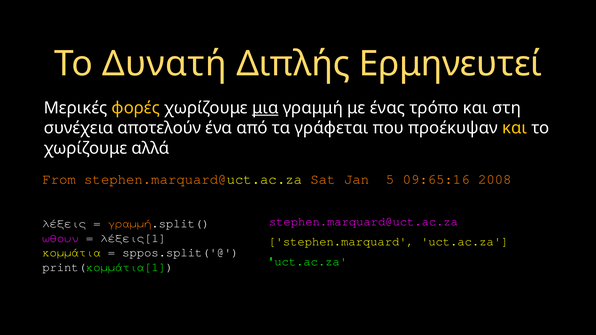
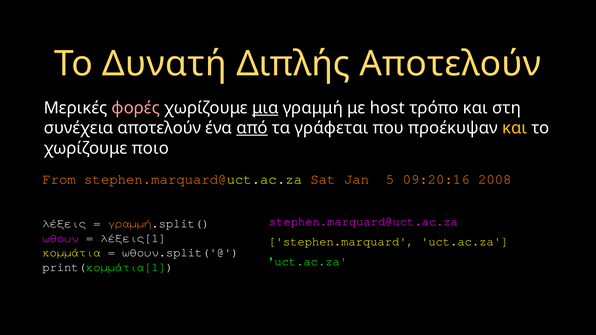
Διπλής Ερμηνευτεί: Ερμηνευτεί -> Αποτελούν (450, 64)
φορές colour: yellow -> pink (136, 108)
ένας: ένας -> host (387, 108)
από underline: none -> present (252, 128)
αλλά: αλλά -> ποιο (150, 148)
09:65:16: 09:65:16 -> 09:20:16 (436, 179)
sppos.split('@: sppos.split('@ -> ωθούν.split('@ (180, 253)
